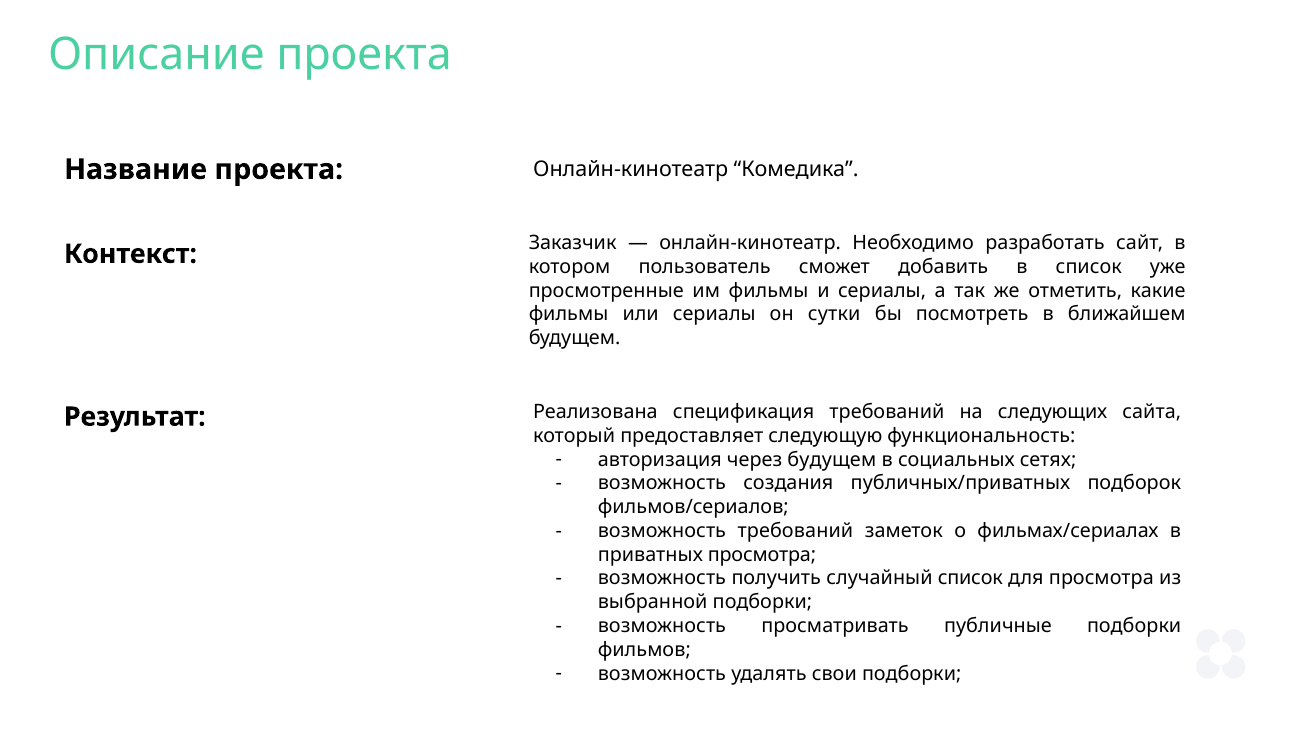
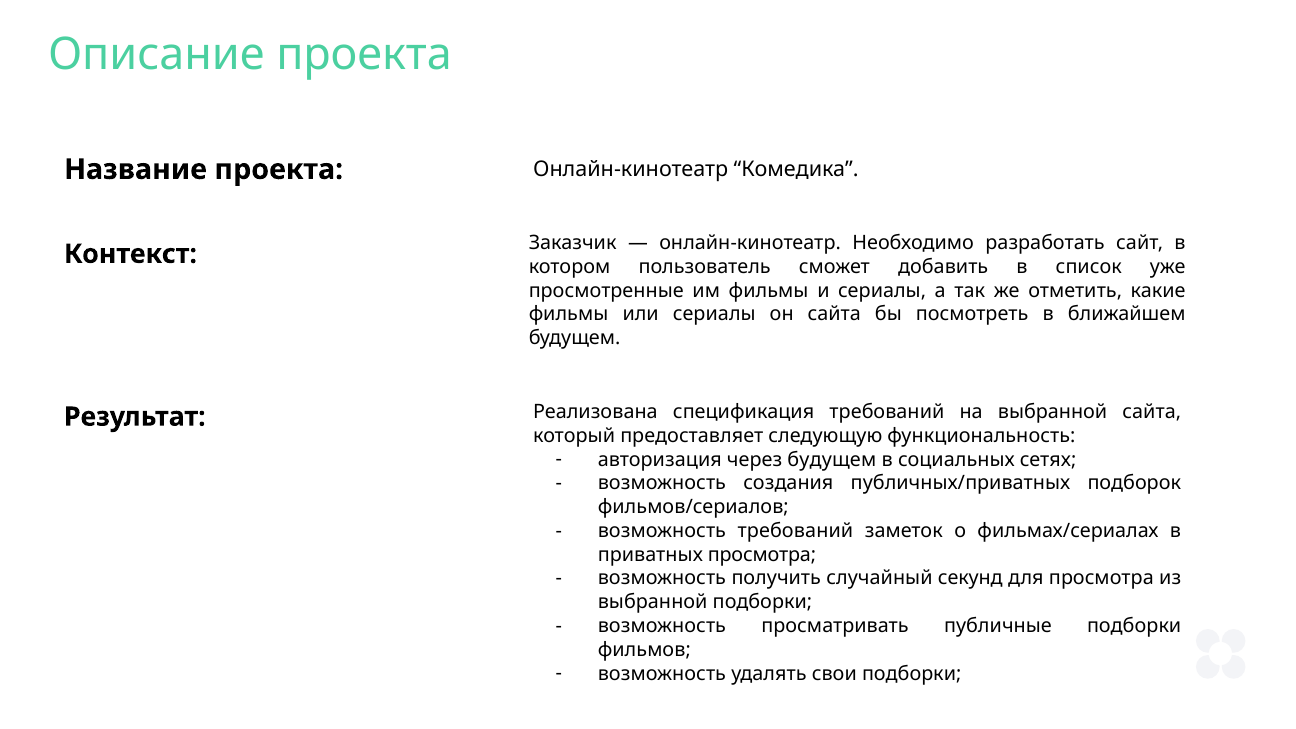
он сутки: сутки -> сайта (834, 314)
на следующих: следующих -> выбранной (1053, 412)
случайный список: список -> секунд (970, 578)
